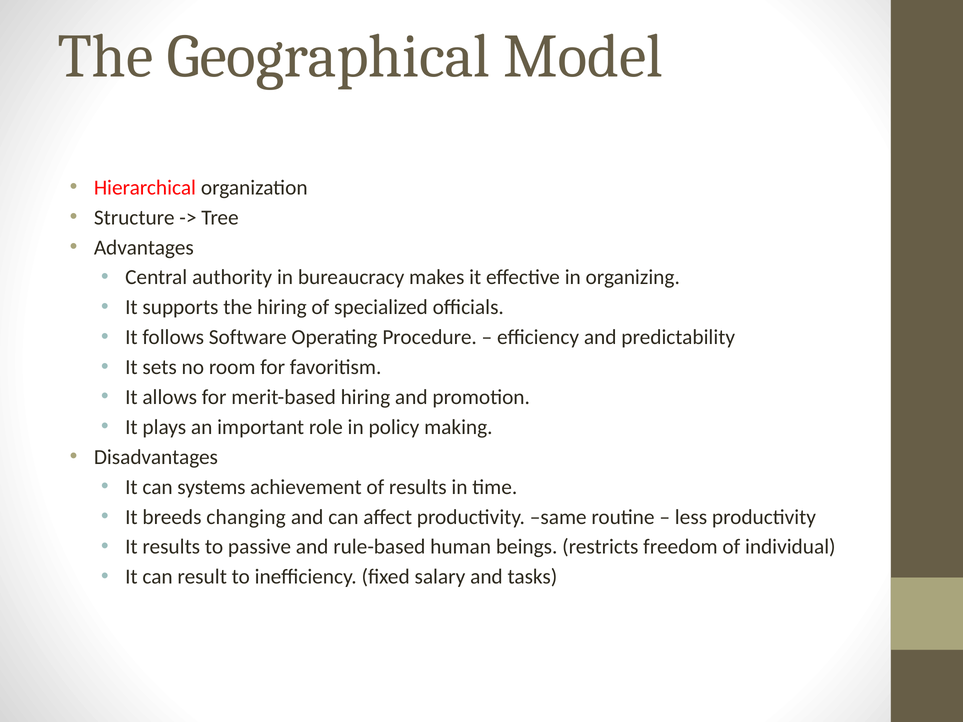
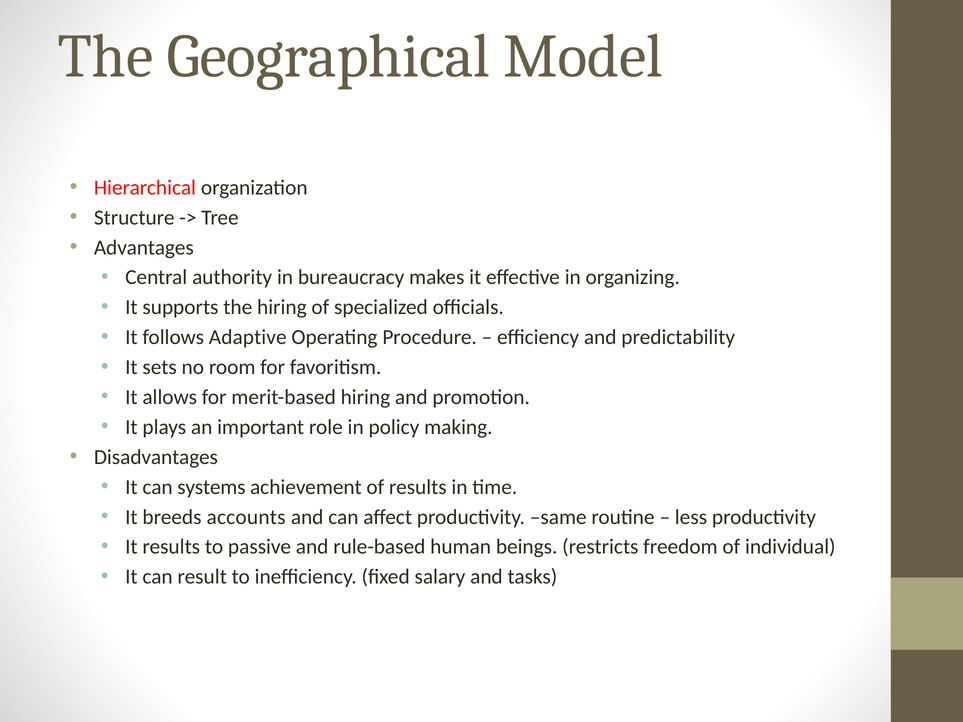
Software: Software -> Adaptive (248, 337)
changing: changing -> accounts (246, 517)
